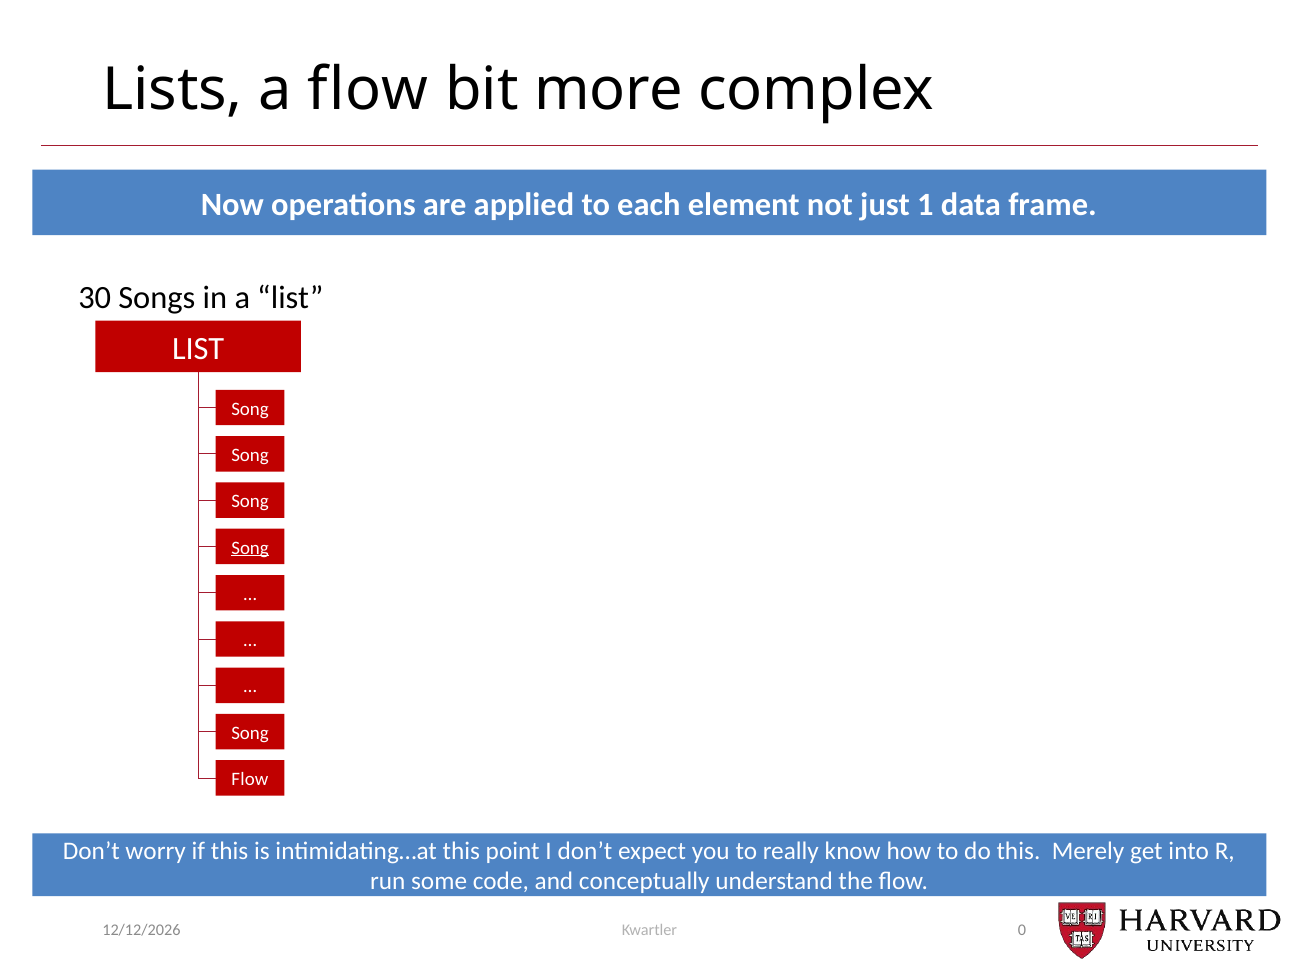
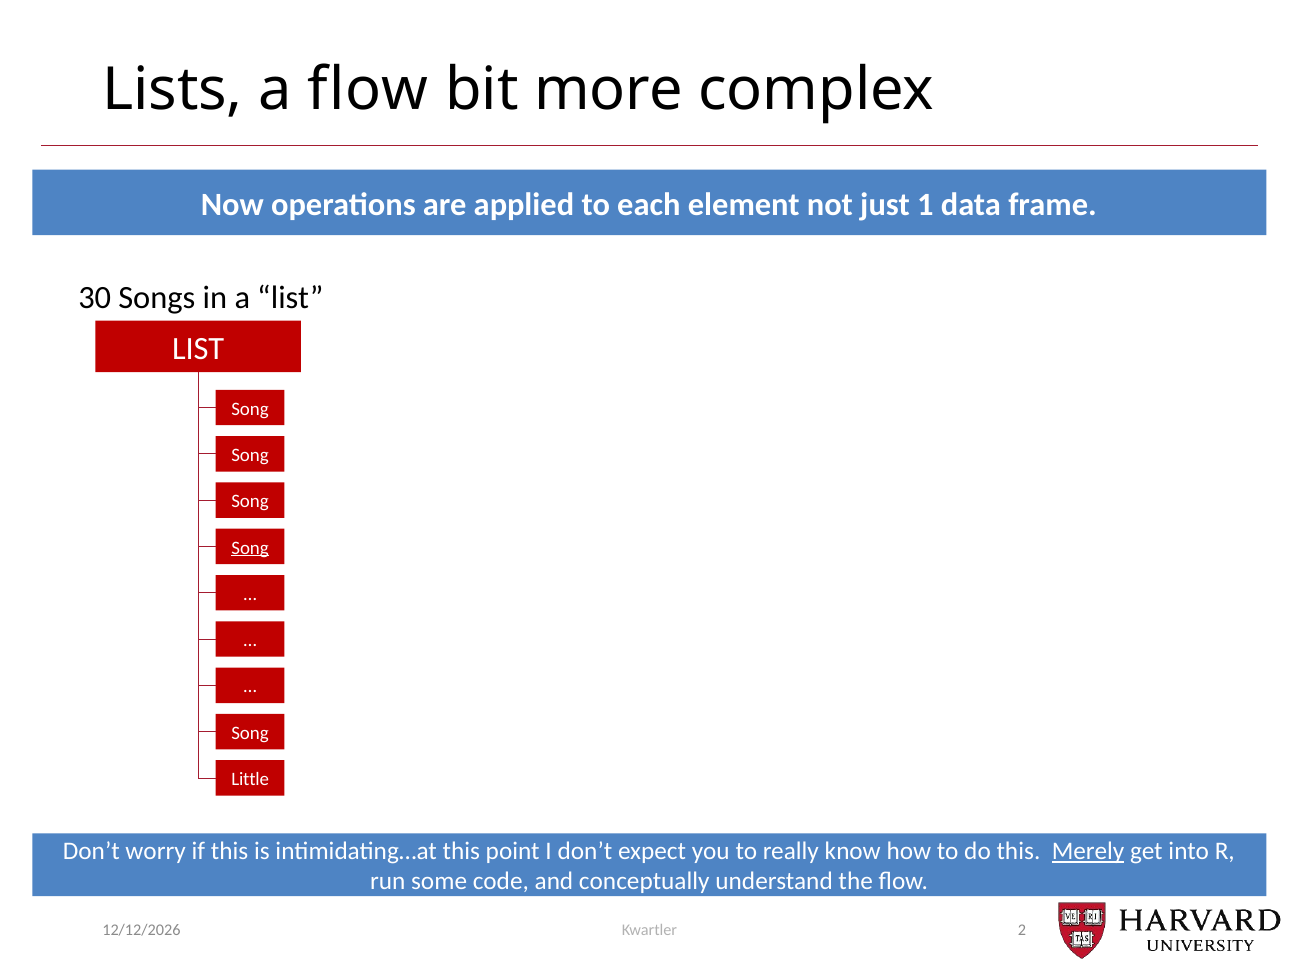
Flow: Flow -> Little (250, 779)
Merely underline: none -> present (1088, 852)
0: 0 -> 2 (1022, 930)
